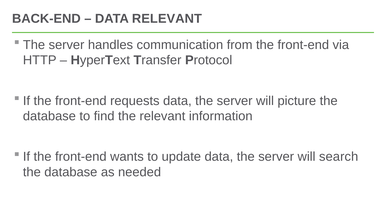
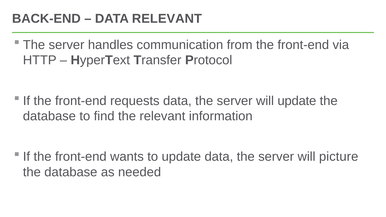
will picture: picture -> update (297, 101)
search: search -> picture (339, 157)
